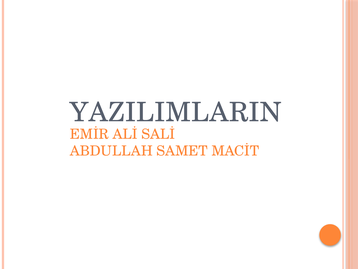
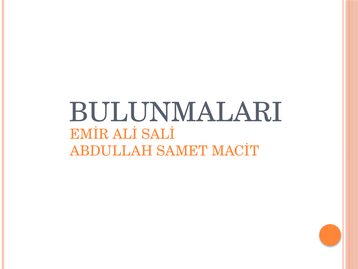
YAZILIMLARIN: YAZILIMLARIN -> BULUNMALARI (176, 112)
